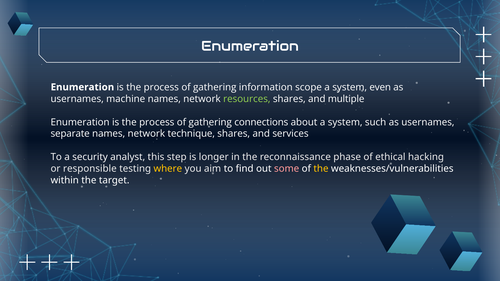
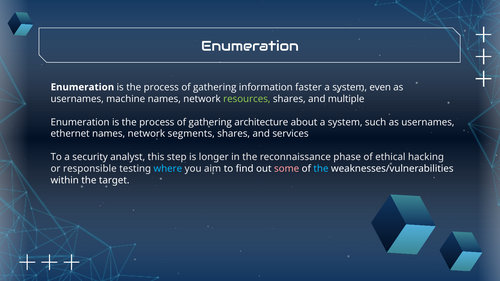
scope: scope -> faster (308, 87)
connections: connections -> architecture (261, 122)
separate: separate -> ethernet (70, 134)
technique: technique -> segments (191, 134)
where colour: yellow -> light blue (168, 169)
the colour: yellow -> light blue (321, 169)
